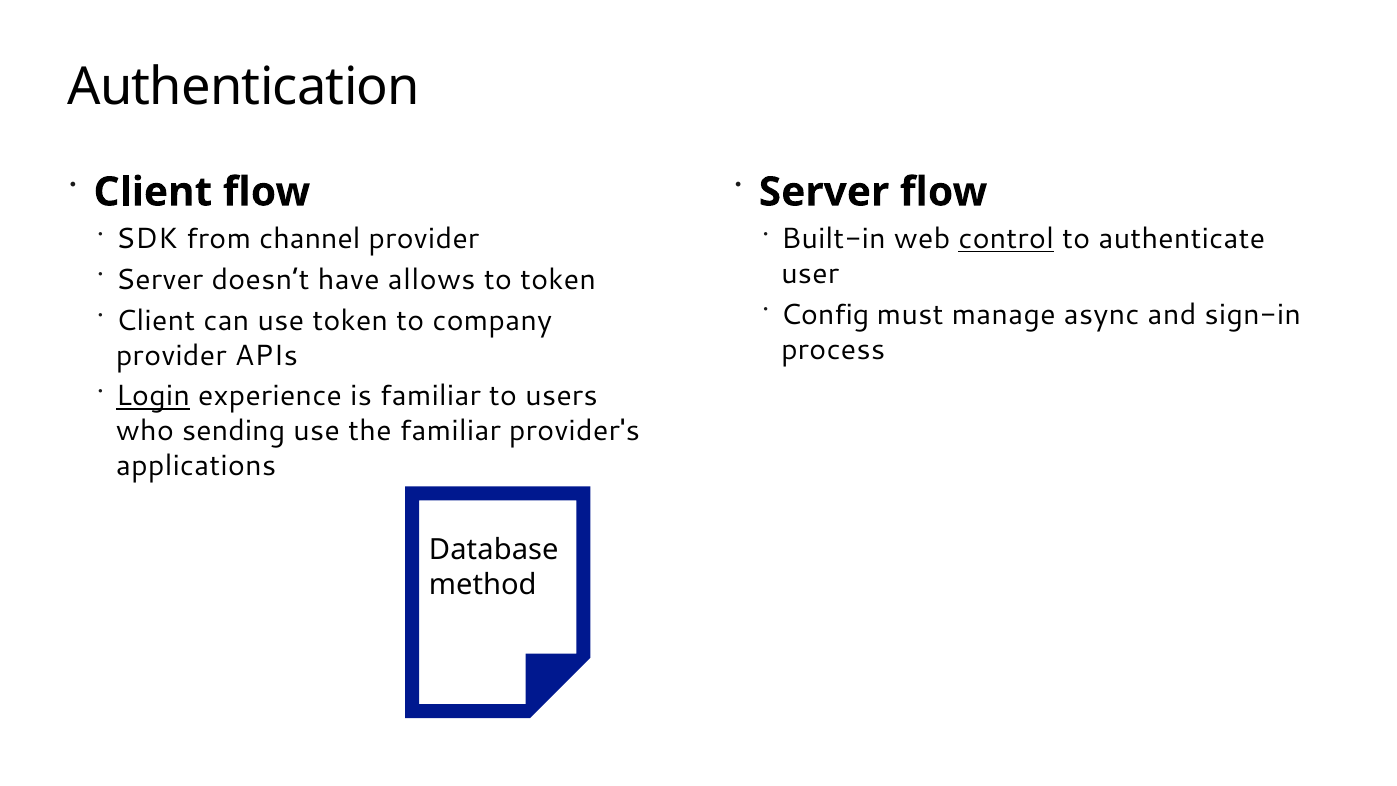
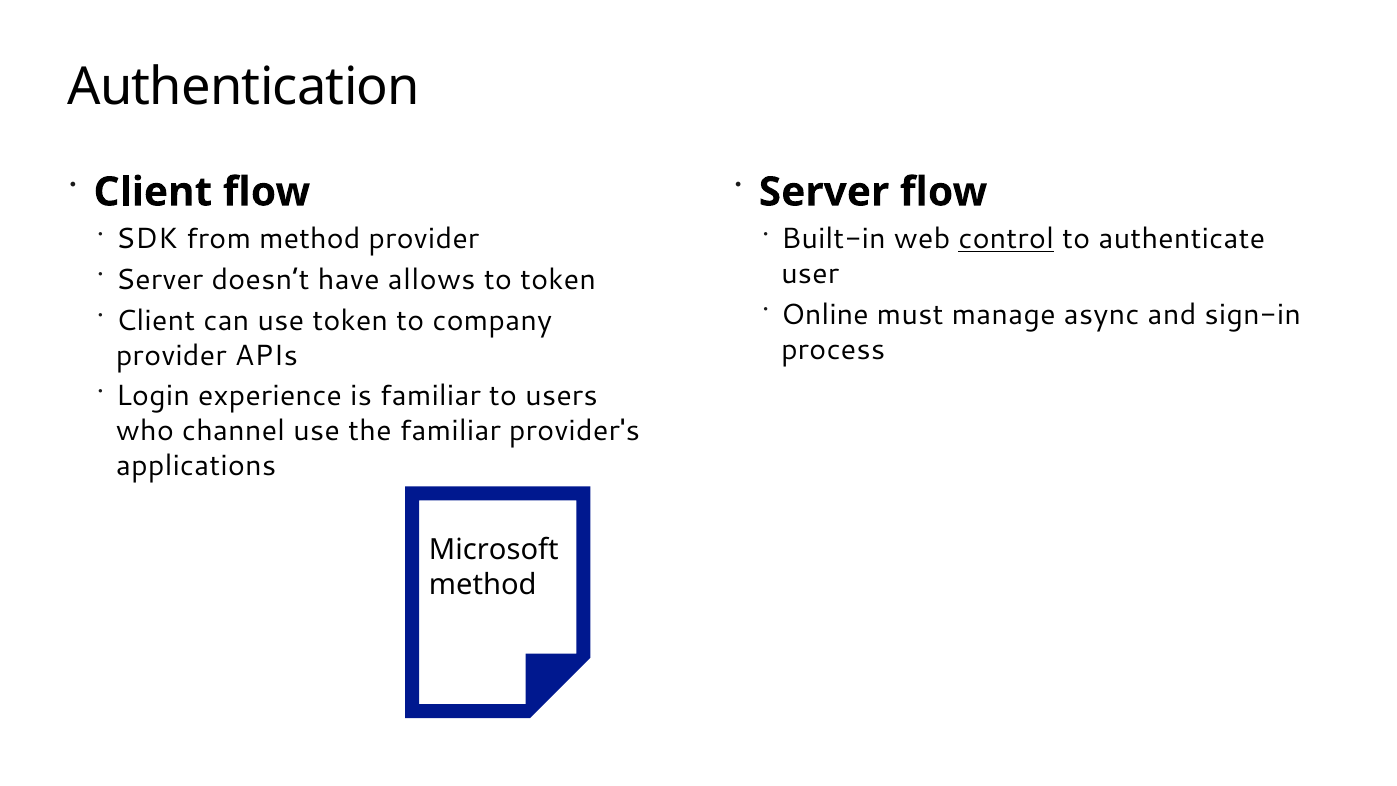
from channel: channel -> method (310, 239)
Config: Config -> Online (825, 315)
Login underline: present -> none (153, 396)
sending: sending -> channel (234, 431)
Database: Database -> Microsoft (494, 550)
